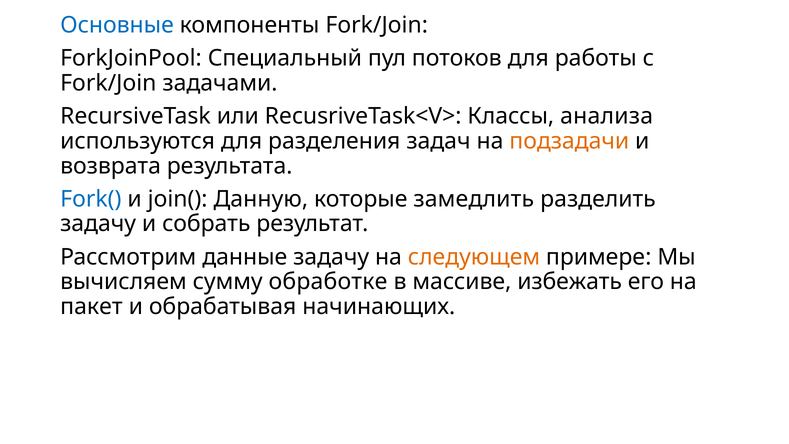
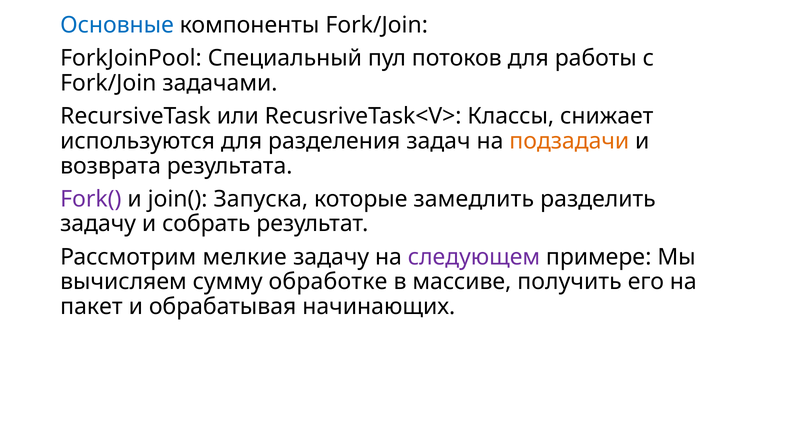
анализа: анализа -> снижает (607, 116)
Fork( colour: blue -> purple (91, 199)
Данную: Данную -> Запуска (261, 199)
данные: данные -> мелкие (245, 257)
следующем colour: orange -> purple (474, 257)
избежать: избежать -> получить (570, 282)
